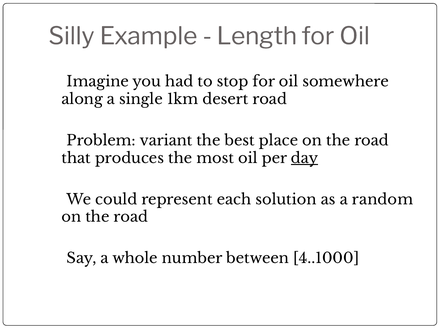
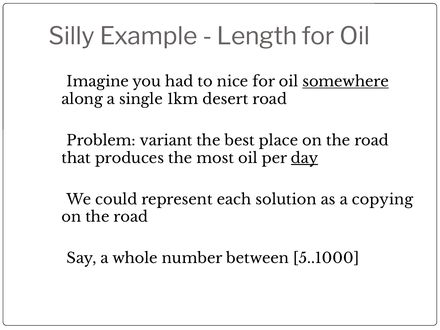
stop: stop -> nice (233, 82)
somewhere underline: none -> present (346, 82)
random: random -> copying (383, 199)
4..1000: 4..1000 -> 5..1000 (326, 258)
